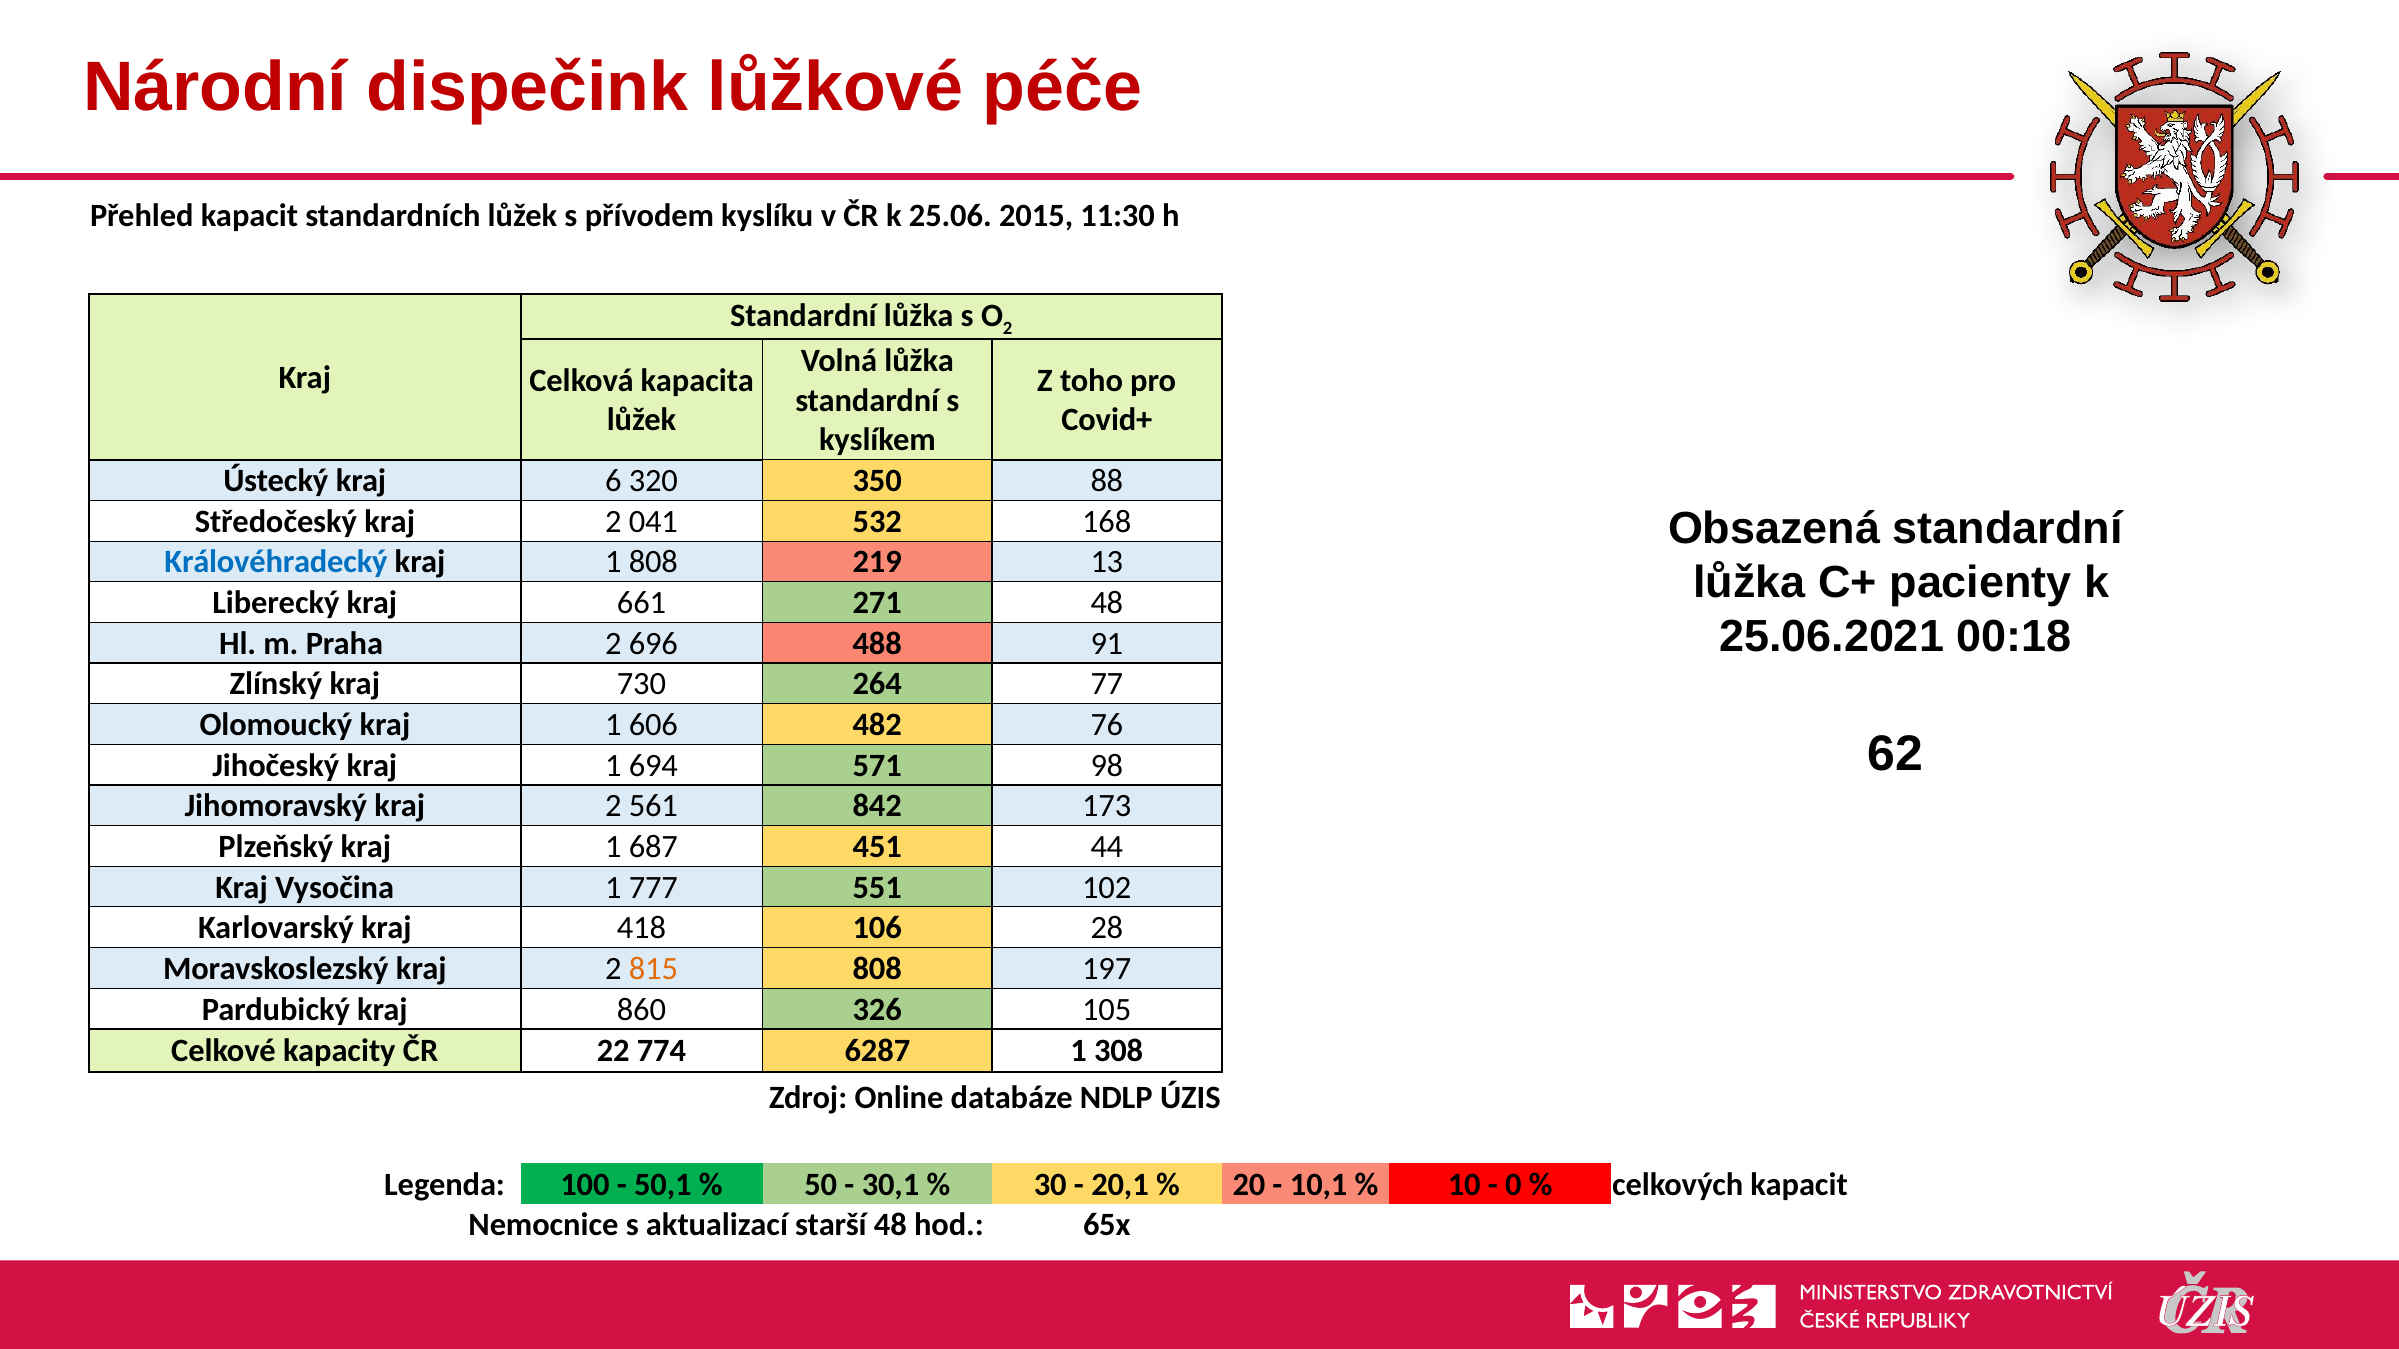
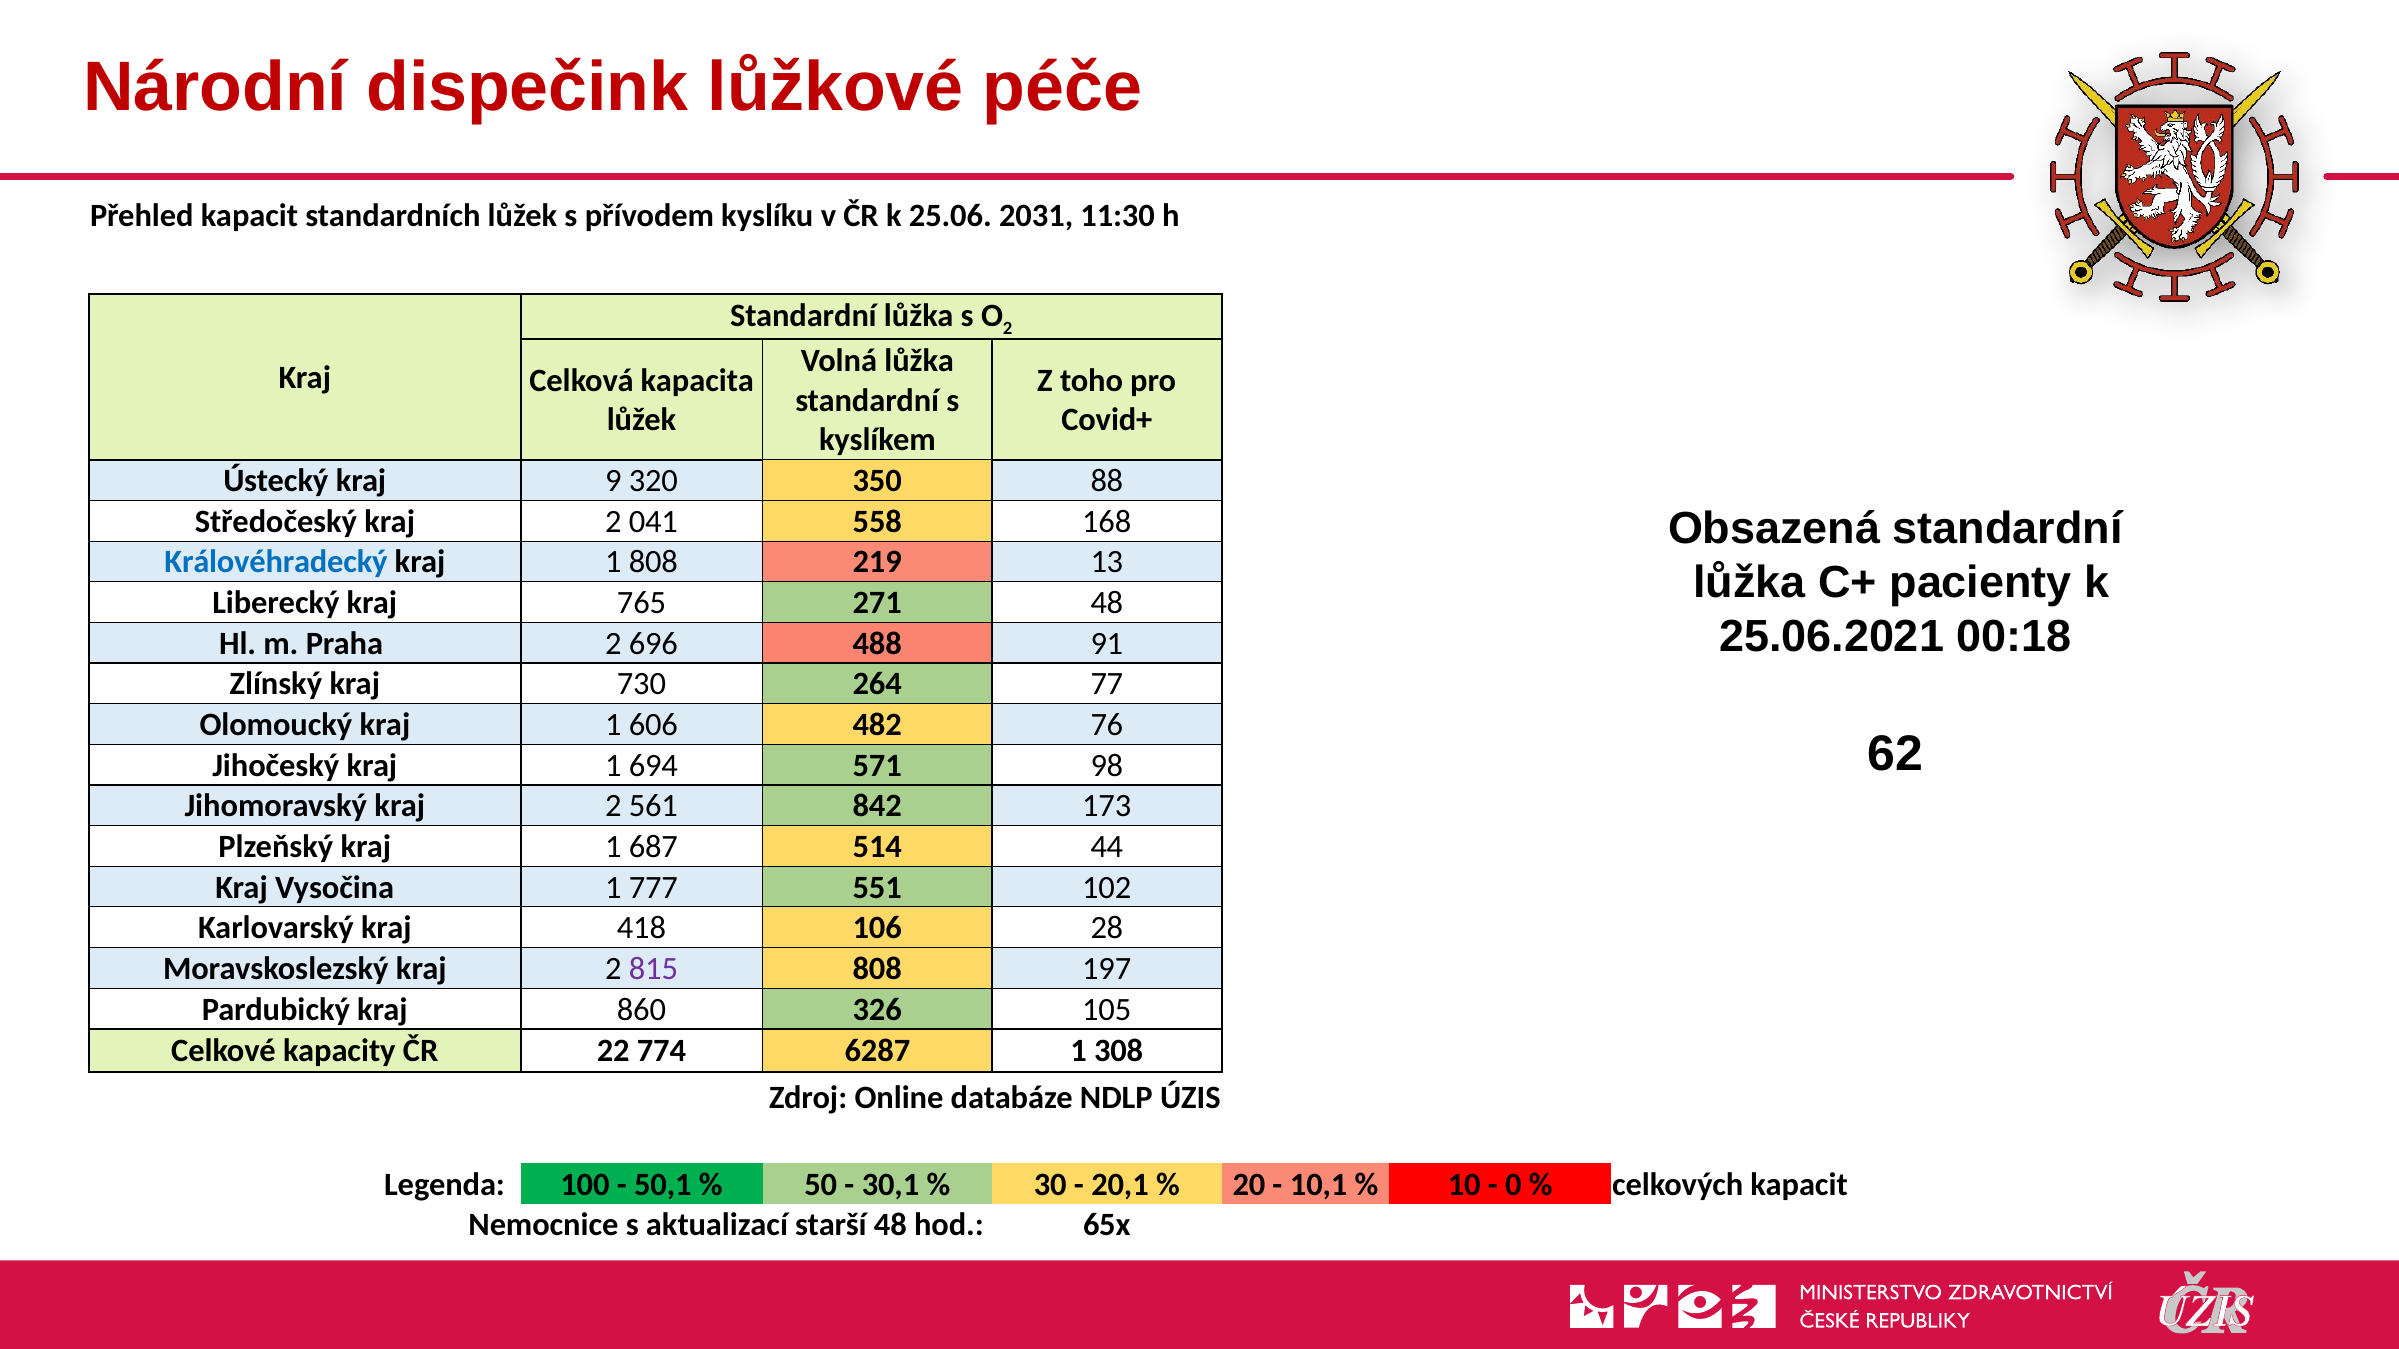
2015: 2015 -> 2031 (1036, 216)
6: 6 -> 9 (613, 481)
532: 532 -> 558 (877, 522)
661: 661 -> 765 (642, 603)
451: 451 -> 514 (877, 847)
815 colour: orange -> purple (653, 969)
